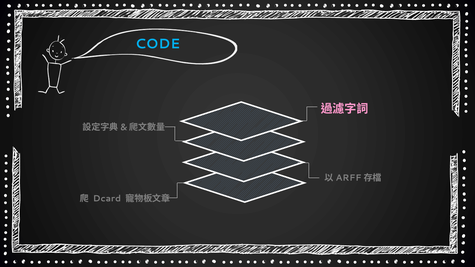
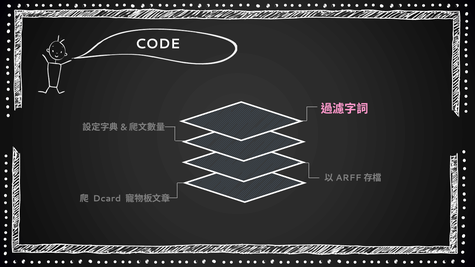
CODE colour: light blue -> white (158, 44)
